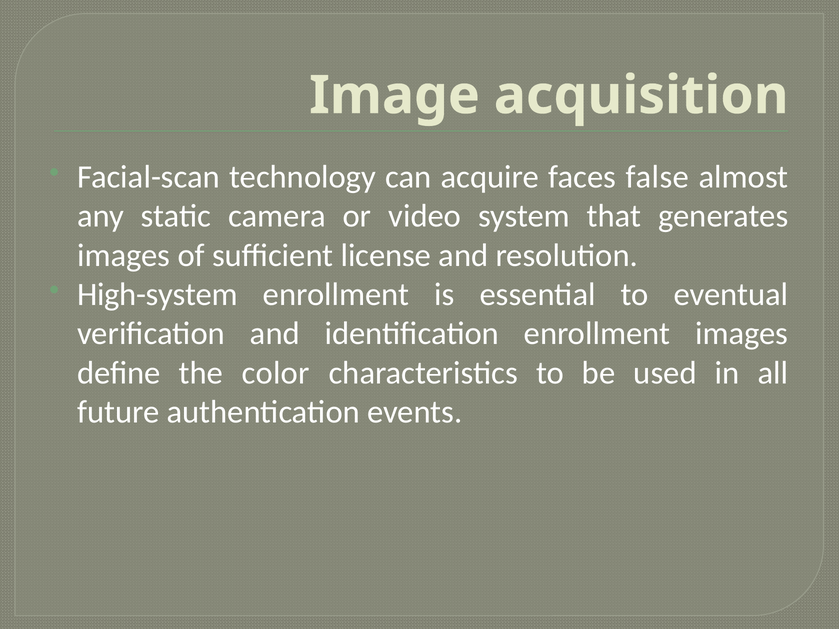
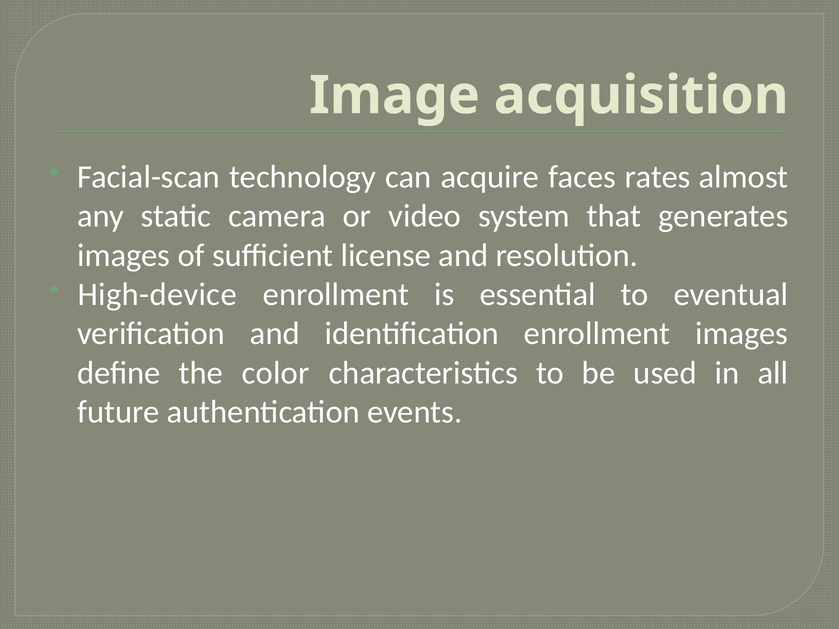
false: false -> rates (658, 177)
High-system: High-system -> High-device (157, 295)
